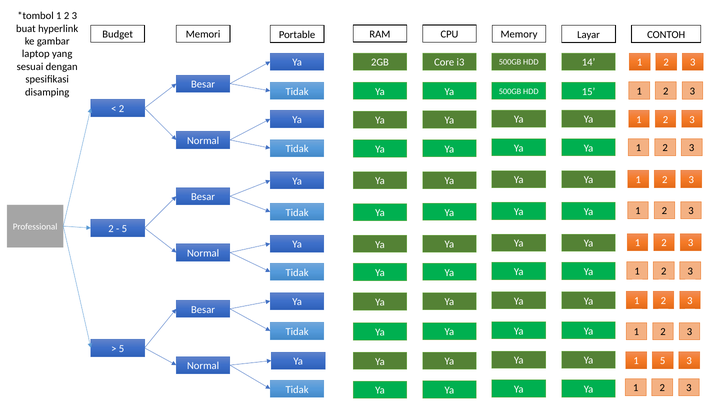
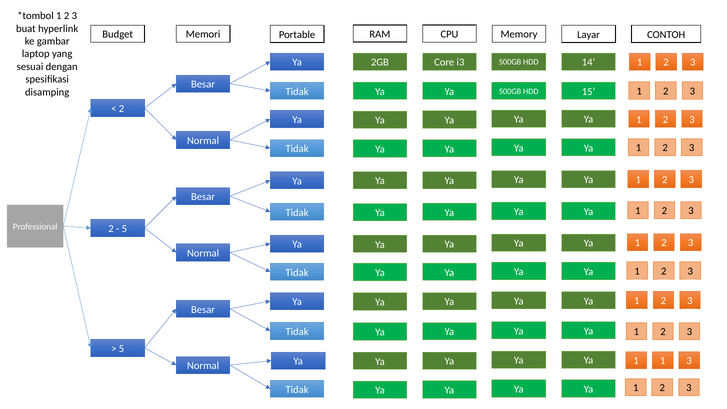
1 5: 5 -> 1 (663, 361)
